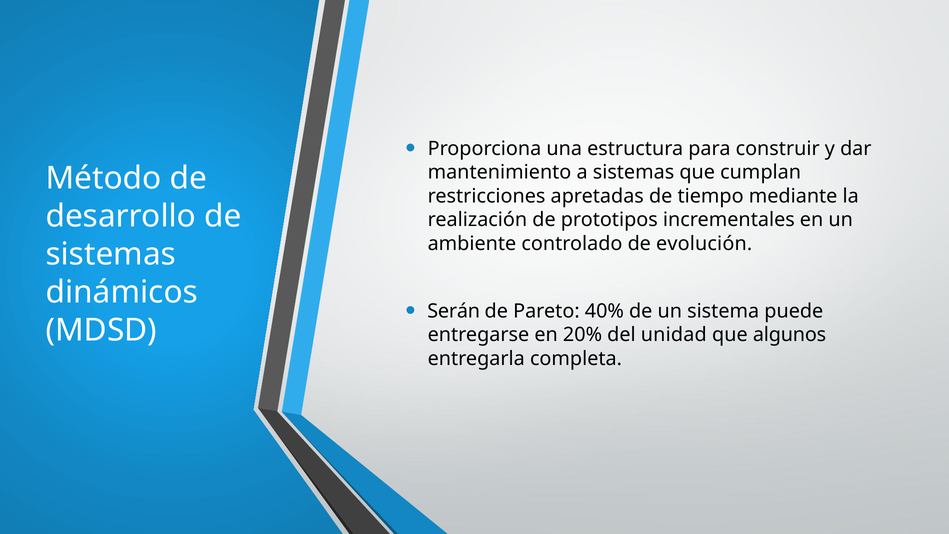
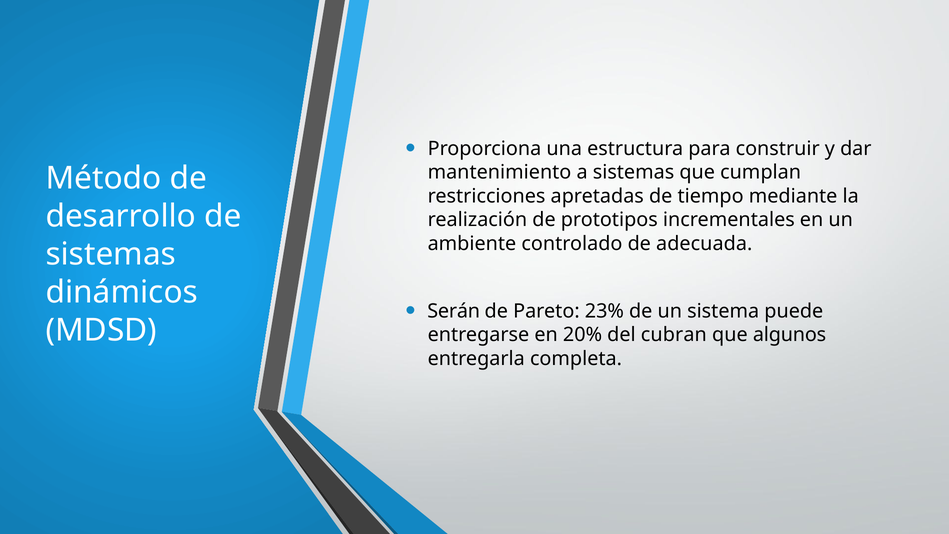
evolución: evolución -> adecuada (704, 244)
40%: 40% -> 23% (604, 311)
unidad: unidad -> cubran (674, 335)
